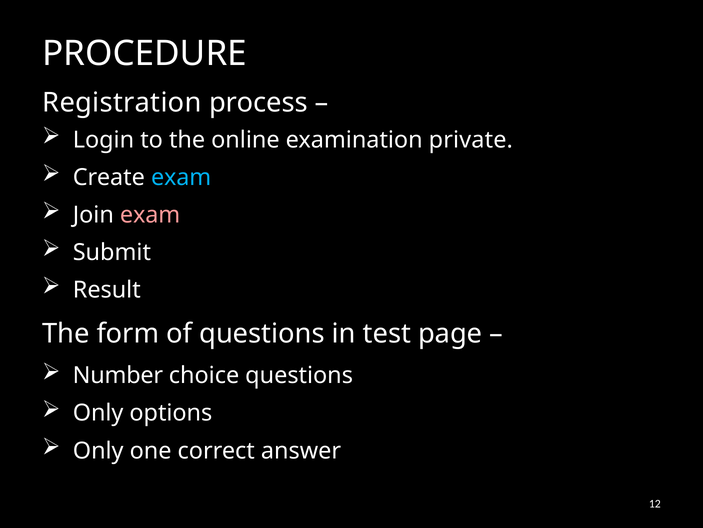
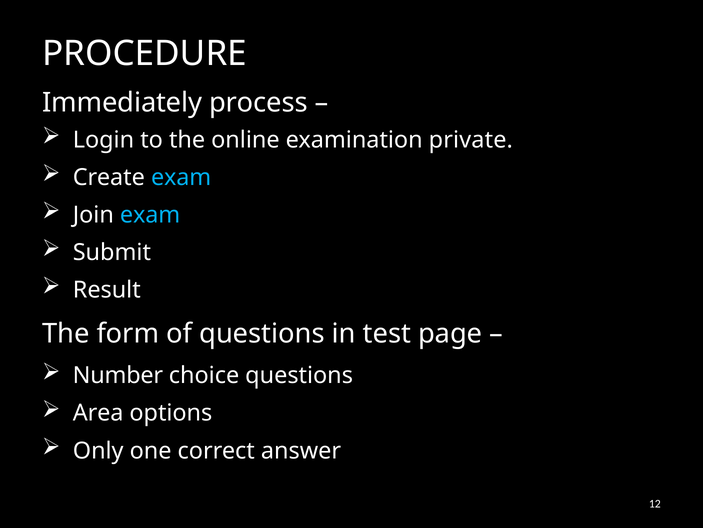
Registration: Registration -> Immediately (122, 102)
exam colour: pink -> light blue (150, 215)
Only: Only -> Area (98, 413)
